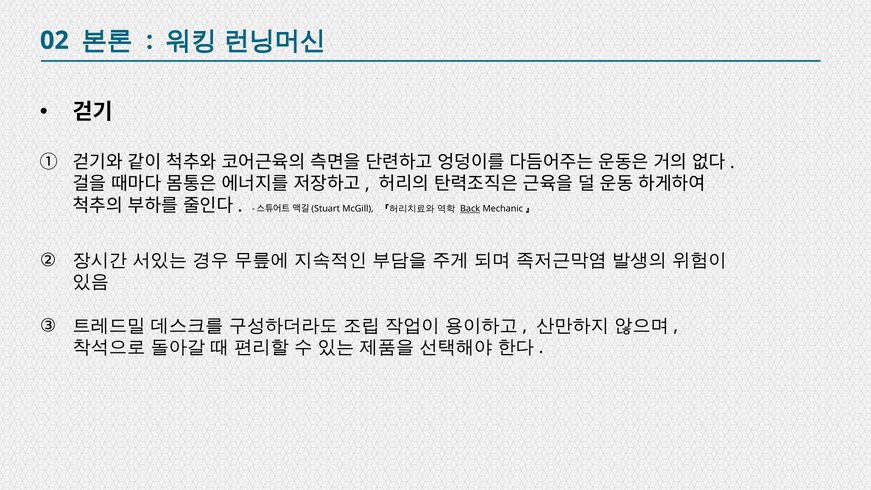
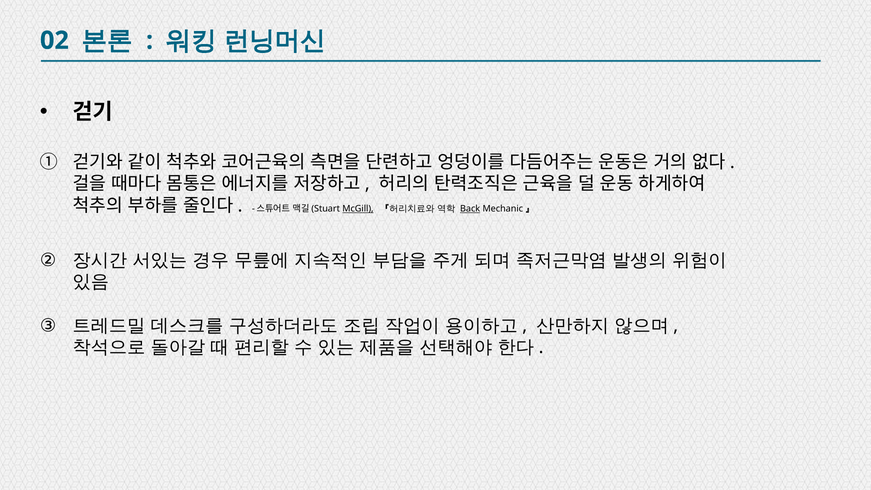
McGill underline: none -> present (358, 209)
